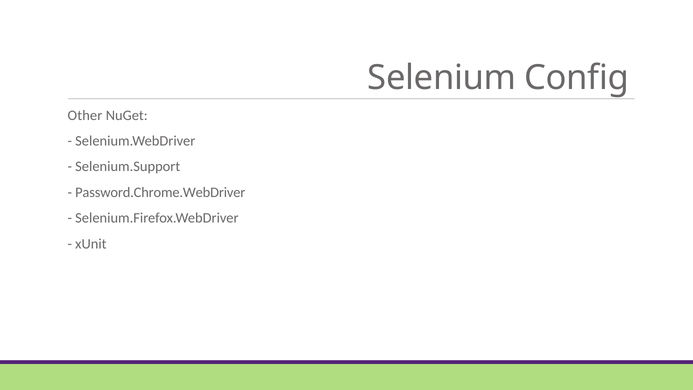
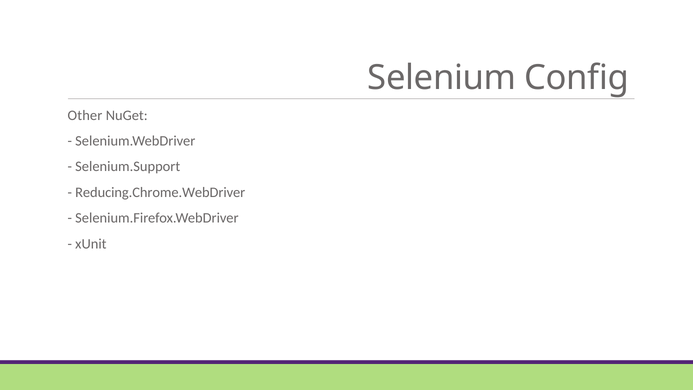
Password.Chrome.WebDriver: Password.Chrome.WebDriver -> Reducing.Chrome.WebDriver (160, 192)
